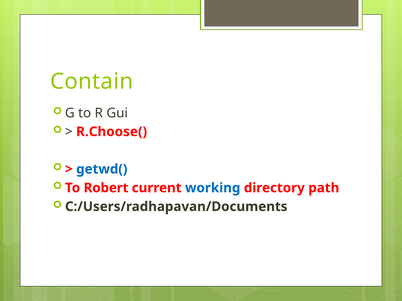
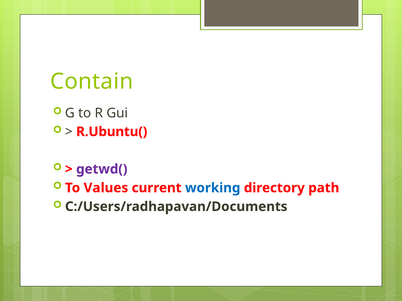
R.Choose(: R.Choose( -> R.Ubuntu( (112, 132)
getwd( colour: blue -> purple (102, 169)
Robert: Robert -> Values (106, 188)
